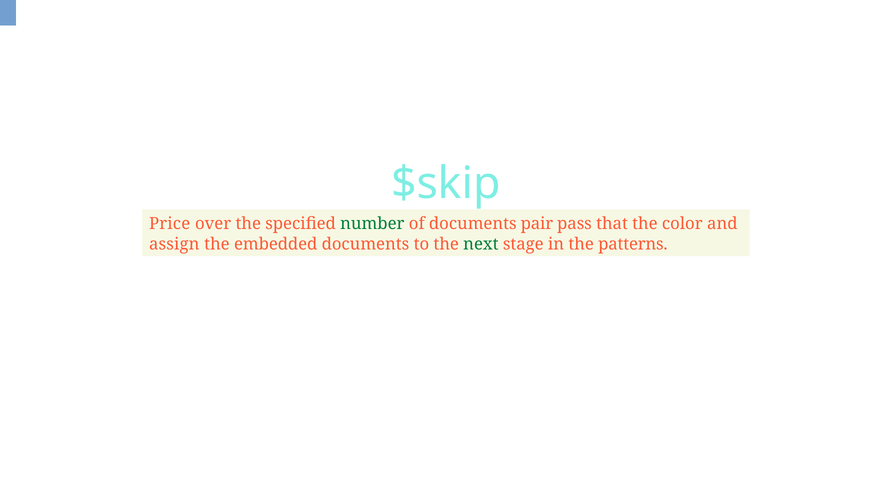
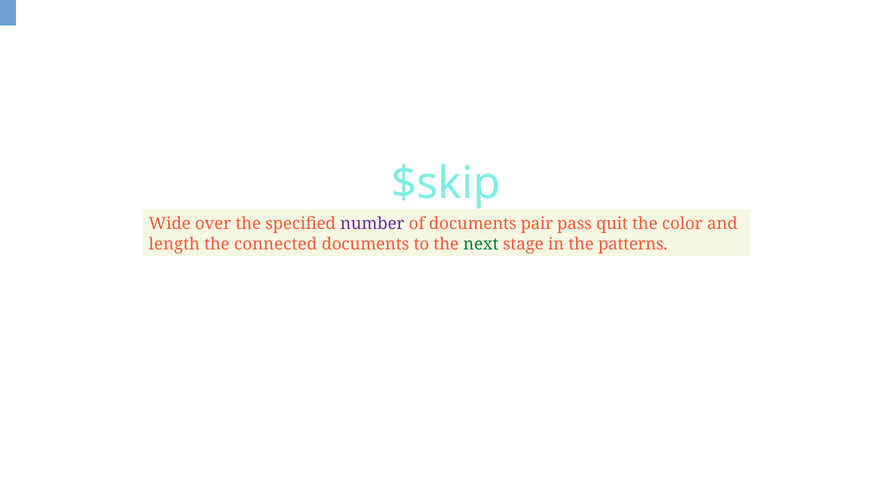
Price: Price -> Wide (170, 224)
number colour: green -> purple (372, 224)
that: that -> quit (612, 224)
assign: assign -> length (174, 244)
embedded: embedded -> connected (276, 244)
